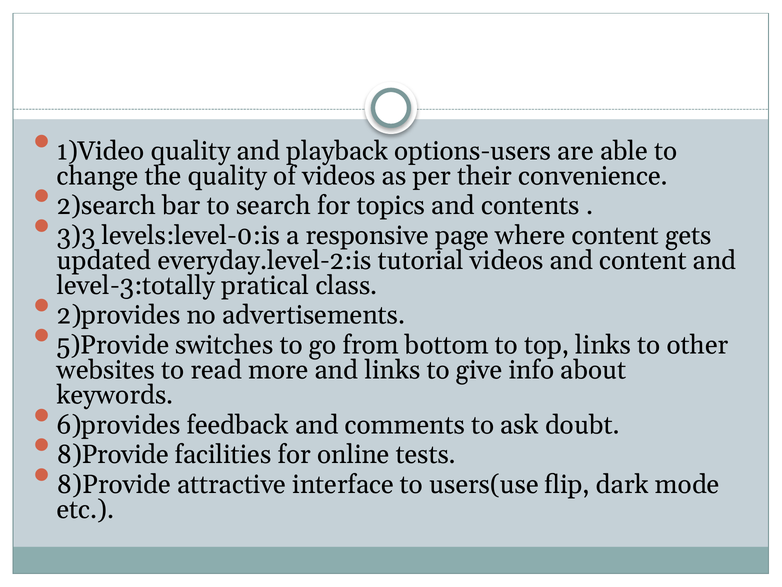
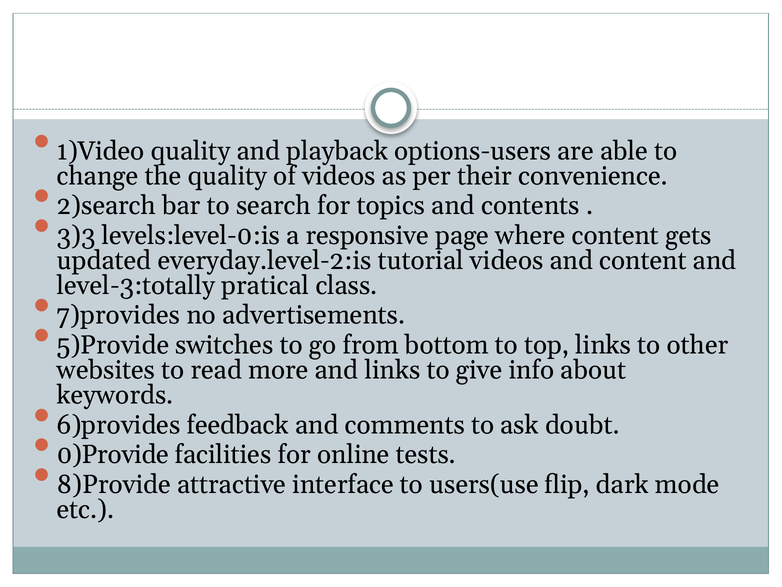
2)provides: 2)provides -> 7)provides (119, 315)
8)Provide: 8)Provide -> 0)Provide (113, 454)
